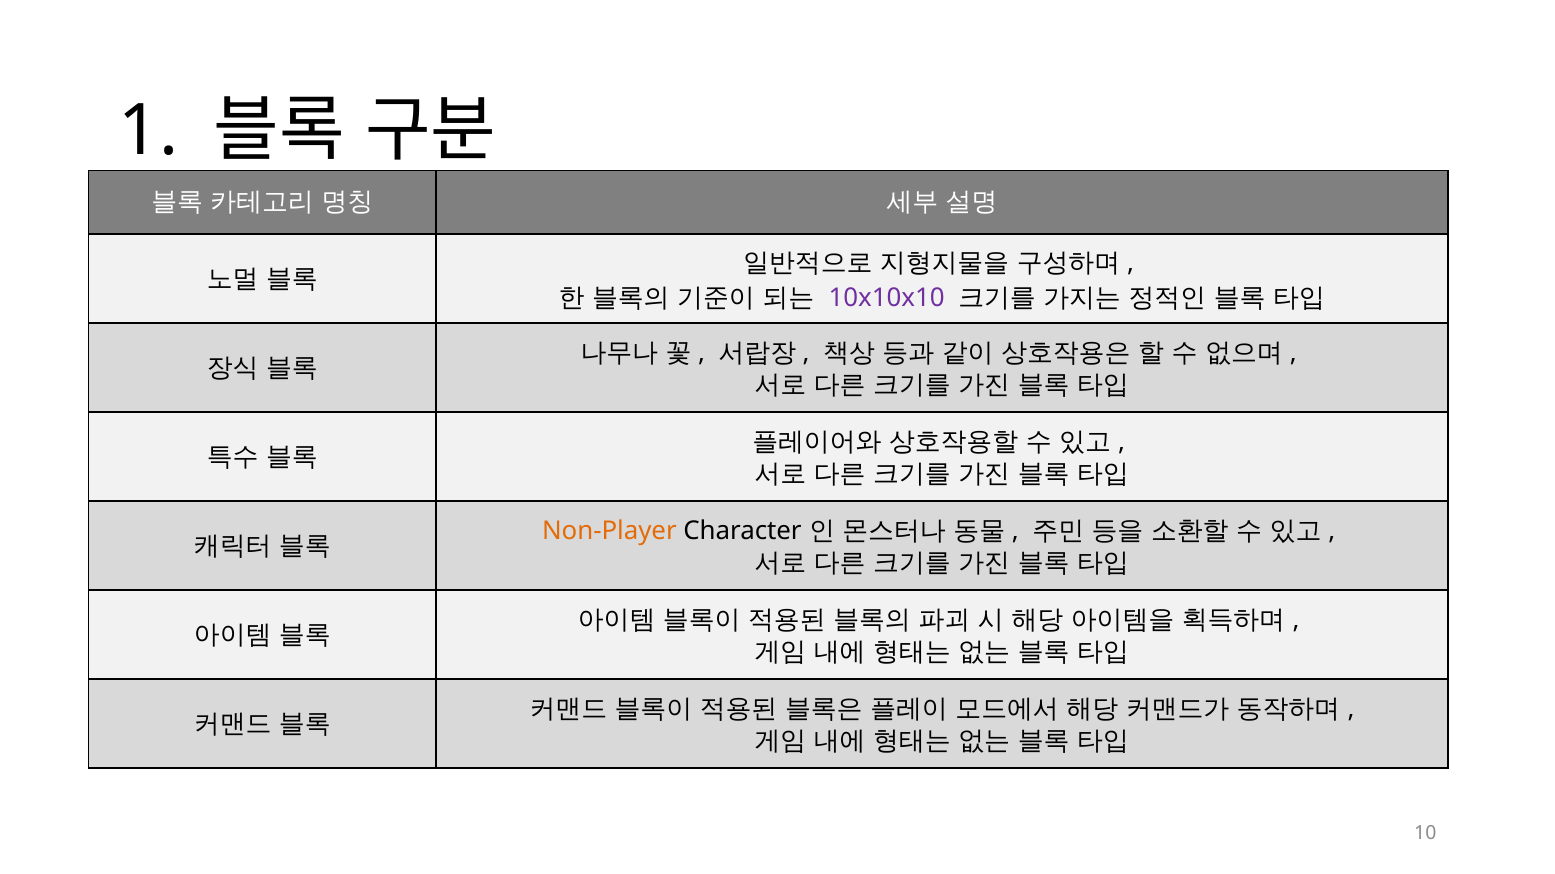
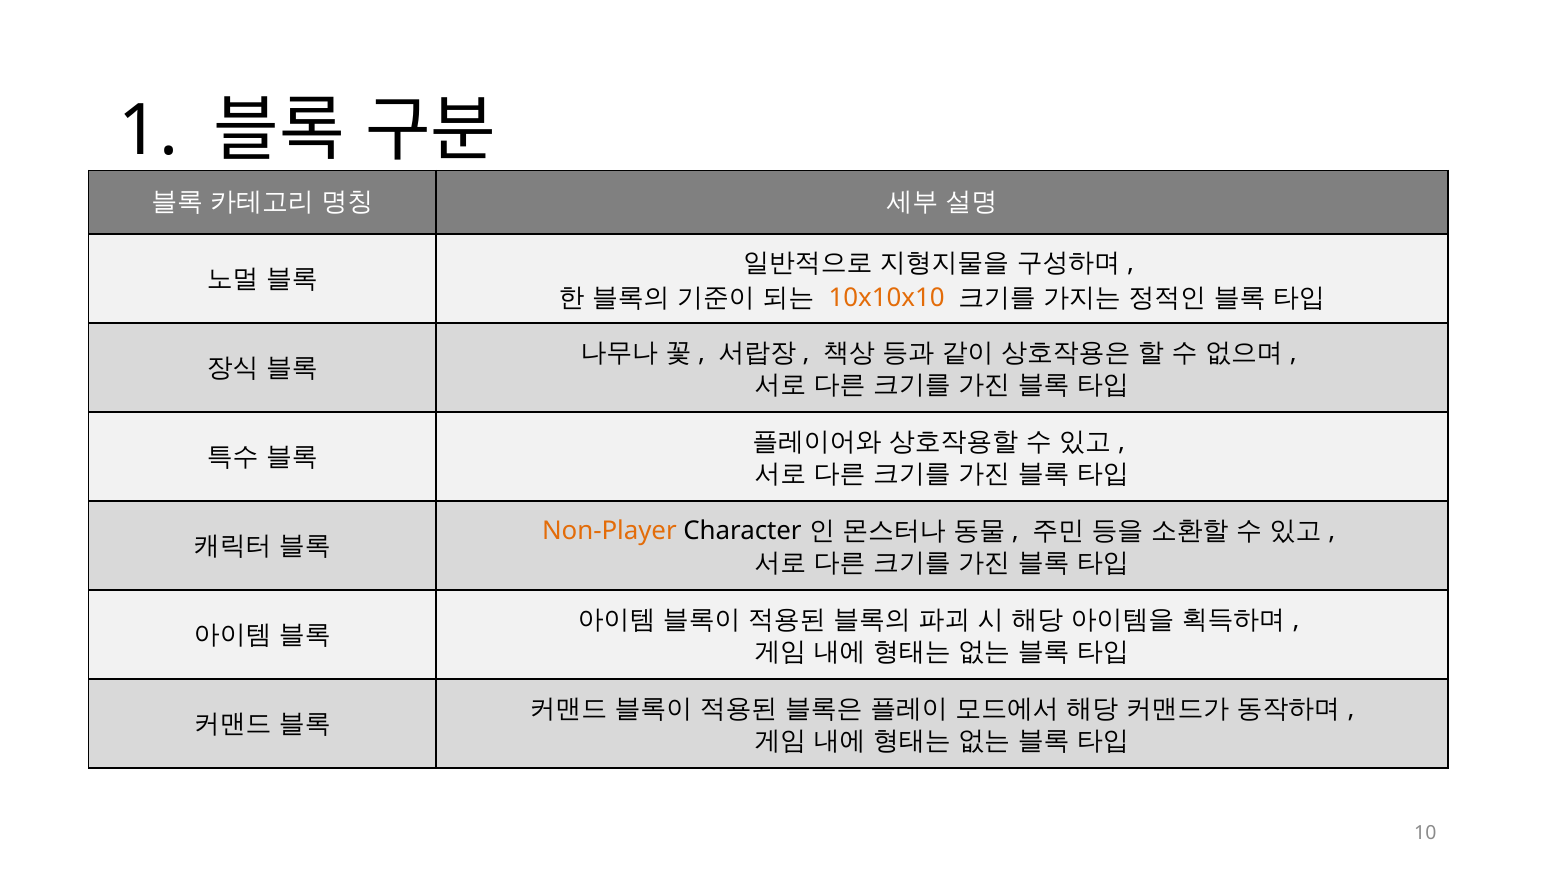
10x10x10 colour: purple -> orange (887, 298)
